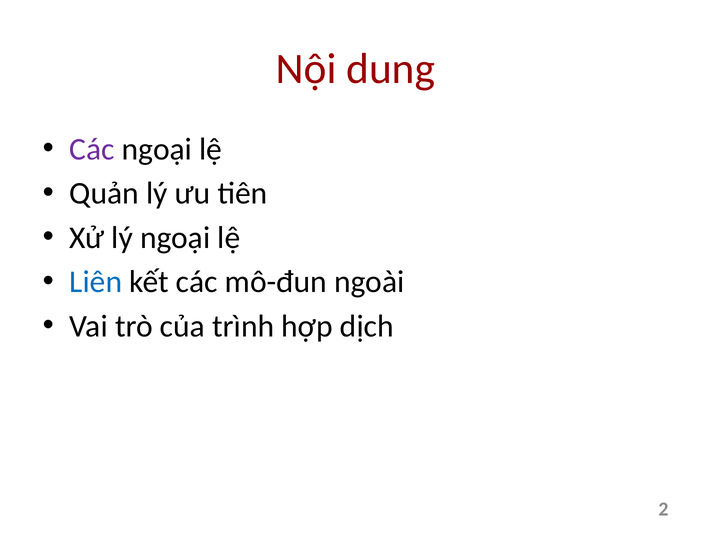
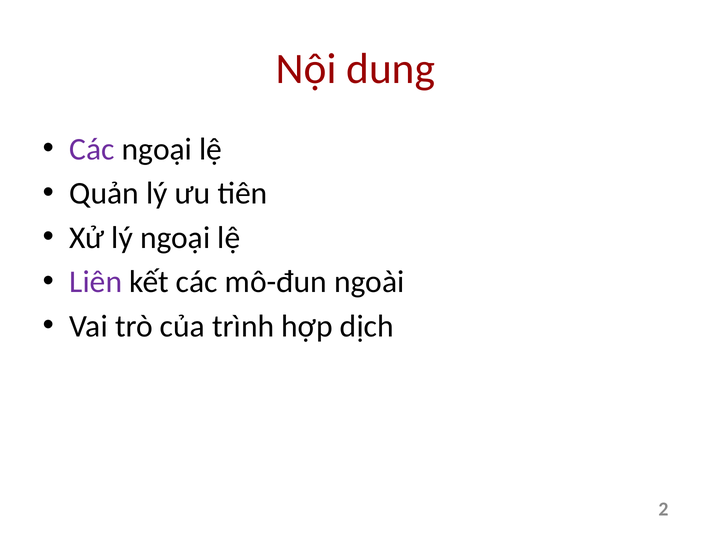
Liên colour: blue -> purple (96, 282)
